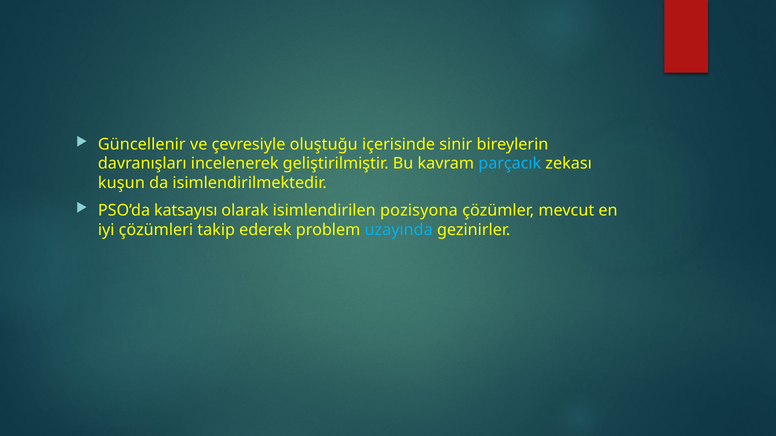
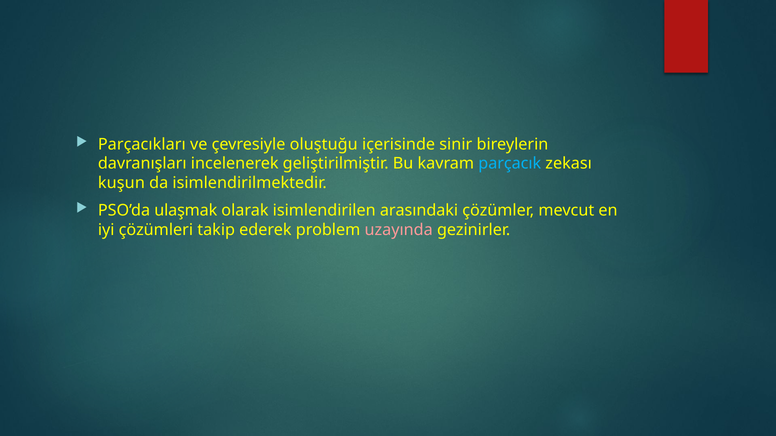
Güncellenir: Güncellenir -> Parçacıkları (142, 144)
katsayısı: katsayısı -> ulaşmak (186, 211)
pozisyona: pozisyona -> arasındaki (419, 211)
uzayında colour: light blue -> pink (399, 230)
